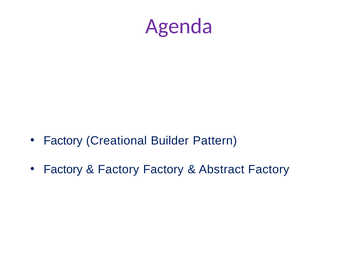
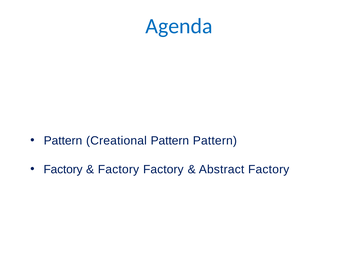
Agenda colour: purple -> blue (179, 26)
Factory: Factory -> Pattern (63, 140)
Creational Builder: Builder -> Pattern (170, 140)
